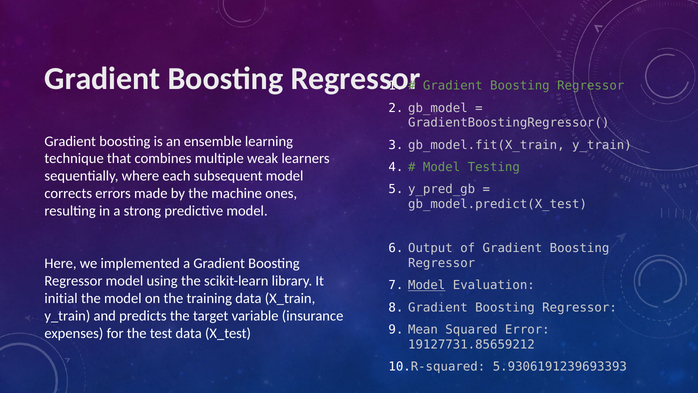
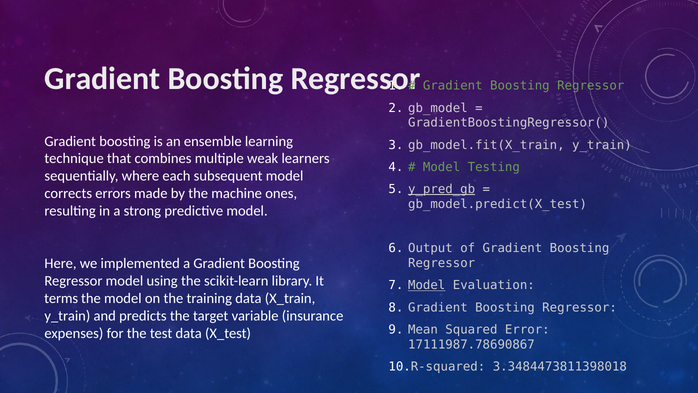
y_pred_gb underline: none -> present (442, 189)
initial: initial -> terms (61, 298)
19127731.85659212: 19127731.85659212 -> 17111987.78690867 (471, 344)
5.9306191239693393: 5.9306191239693393 -> 3.3484473811398018 (560, 366)
